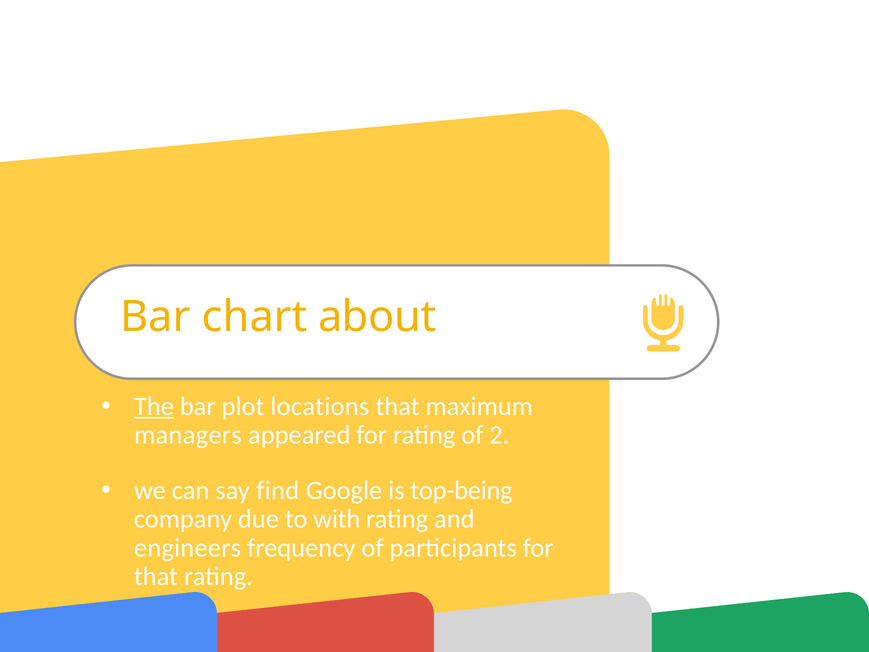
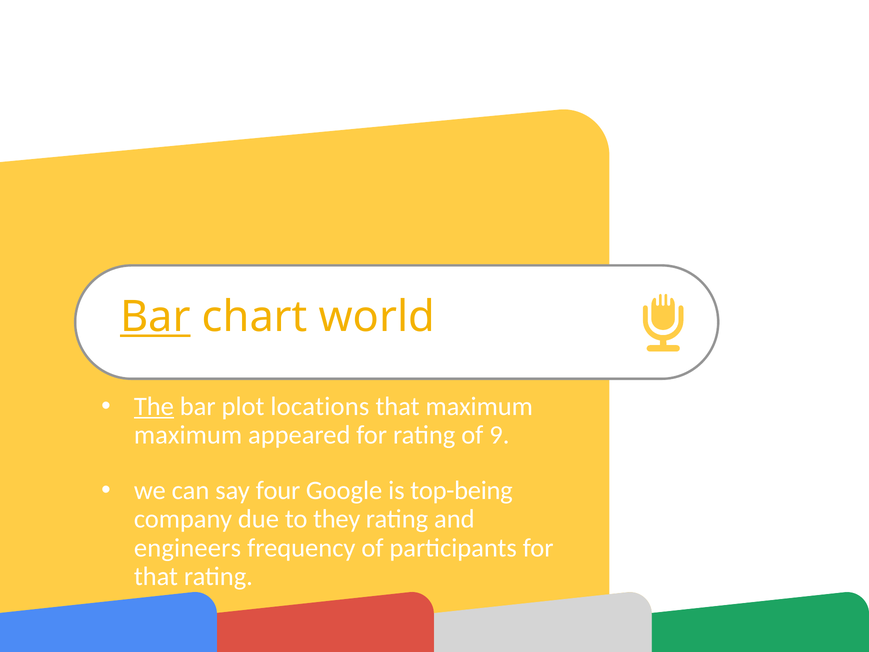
Bar underline: none -> present (155, 317)
about: about -> world (377, 317)
managers: managers -> maximum (188, 435)
2: 2 -> 9 (499, 435)
find: find -> four (278, 490)
with: with -> they (337, 519)
